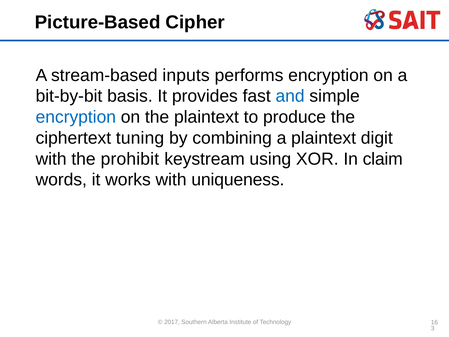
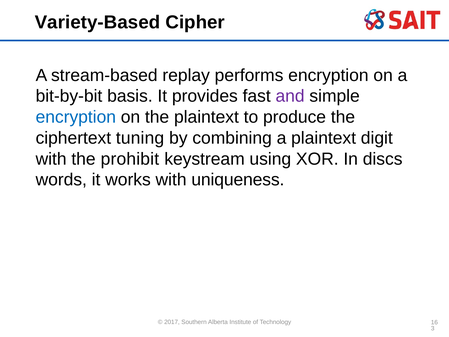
Picture-Based: Picture-Based -> Variety-Based (98, 22)
inputs: inputs -> replay (186, 75)
and colour: blue -> purple (290, 96)
claim: claim -> discs (383, 159)
